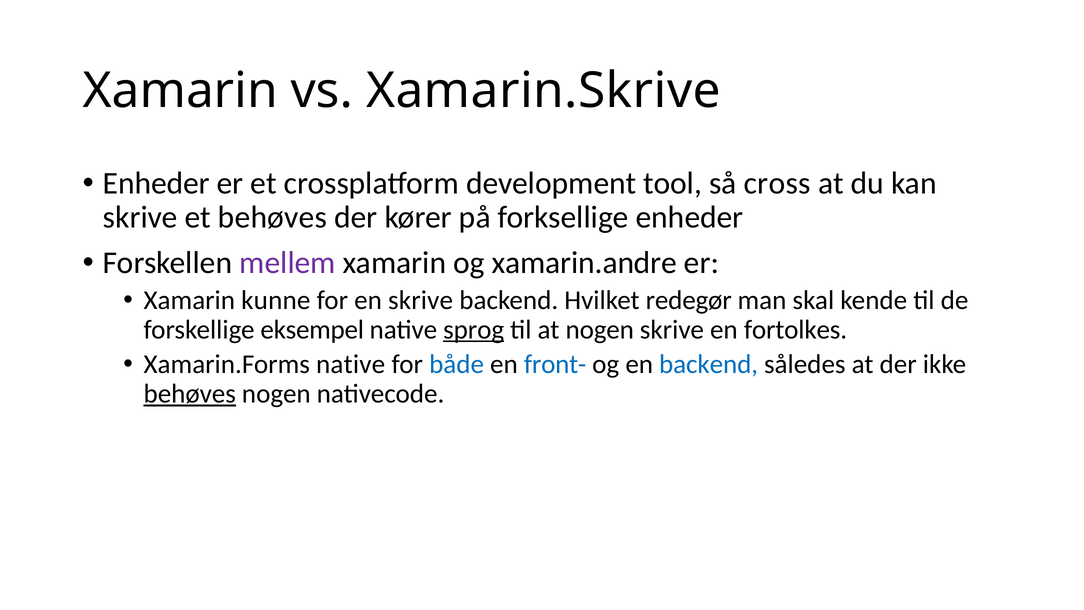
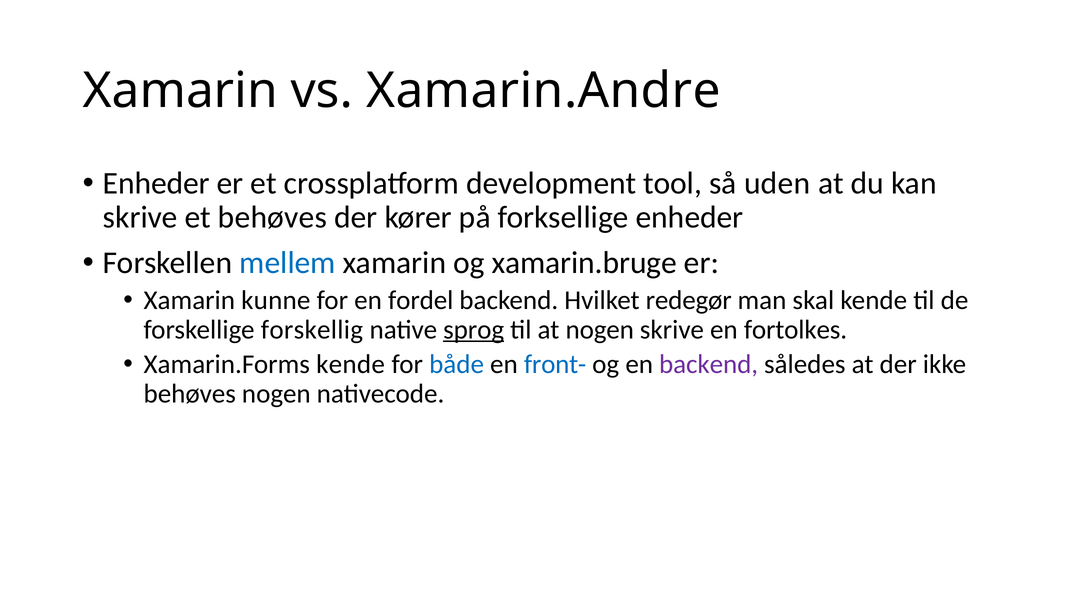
Xamarin.Skrive: Xamarin.Skrive -> Xamarin.Andre (543, 91)
cross: cross -> uden (777, 183)
mellem colour: purple -> blue (288, 263)
xamarin.andre: xamarin.andre -> xamarin.bruge (584, 263)
en skrive: skrive -> fordel (421, 300)
eksempel: eksempel -> forskellig (312, 330)
Xamarin.Forms native: native -> kende (351, 364)
backend colour: blue -> purple (709, 364)
behøves underline: present -> none (190, 394)
